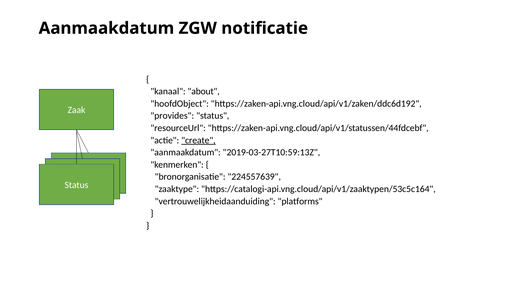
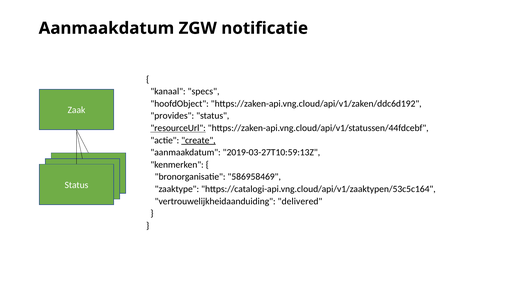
about: about -> specs (204, 92)
resourceUrl underline: none -> present (178, 128)
224557639: 224557639 -> 586958469 (254, 177)
platforms: platforms -> delivered (300, 201)
